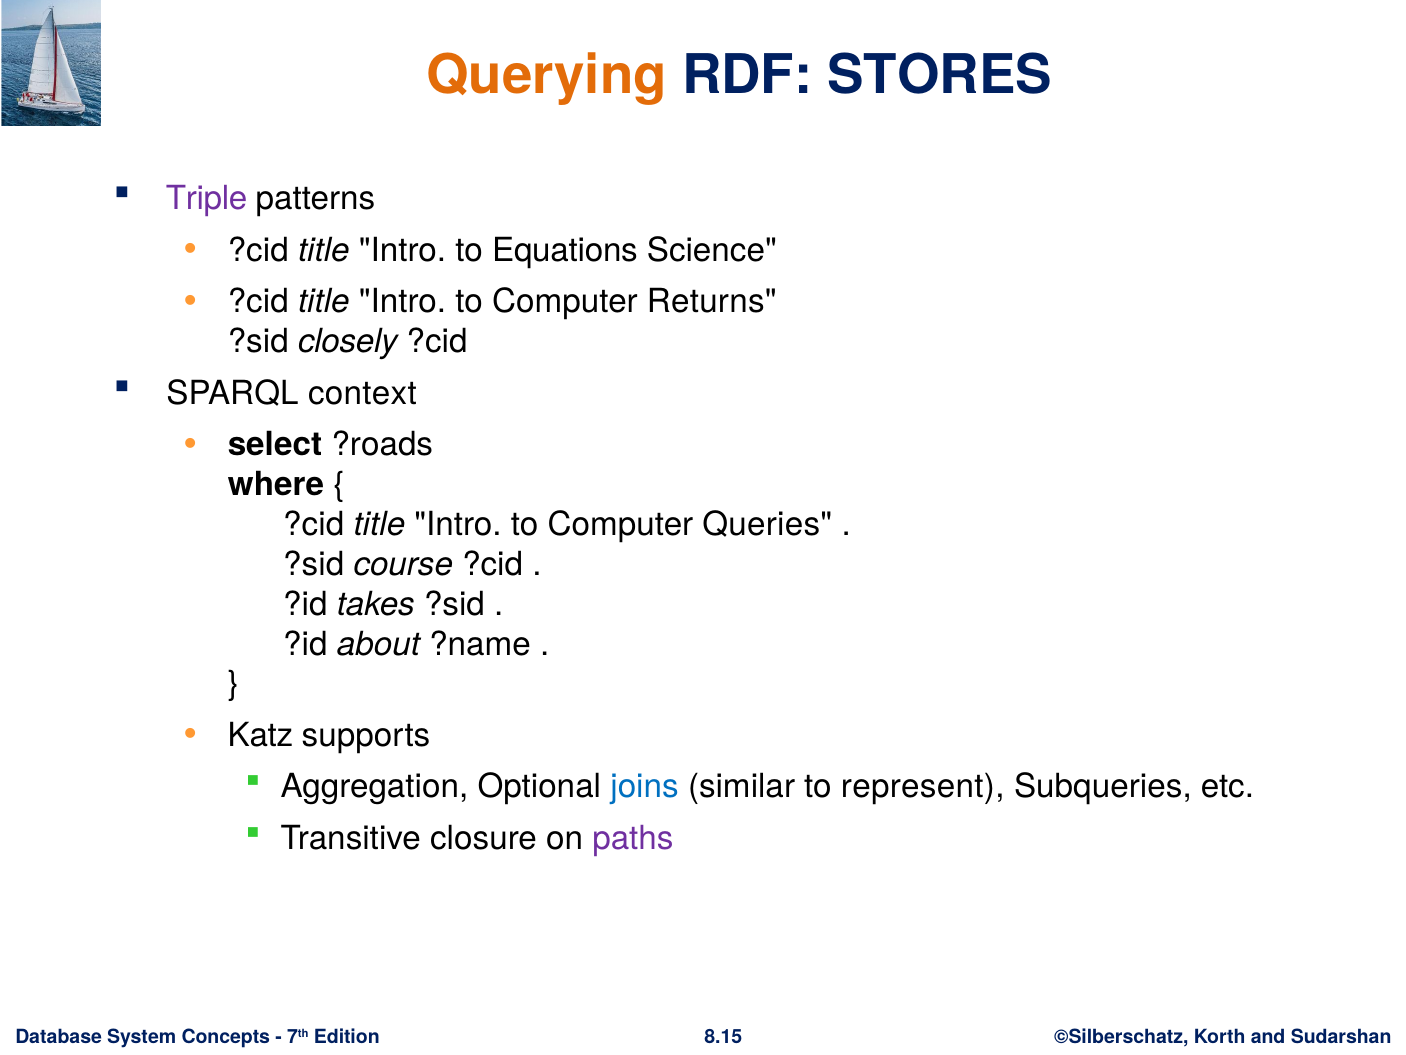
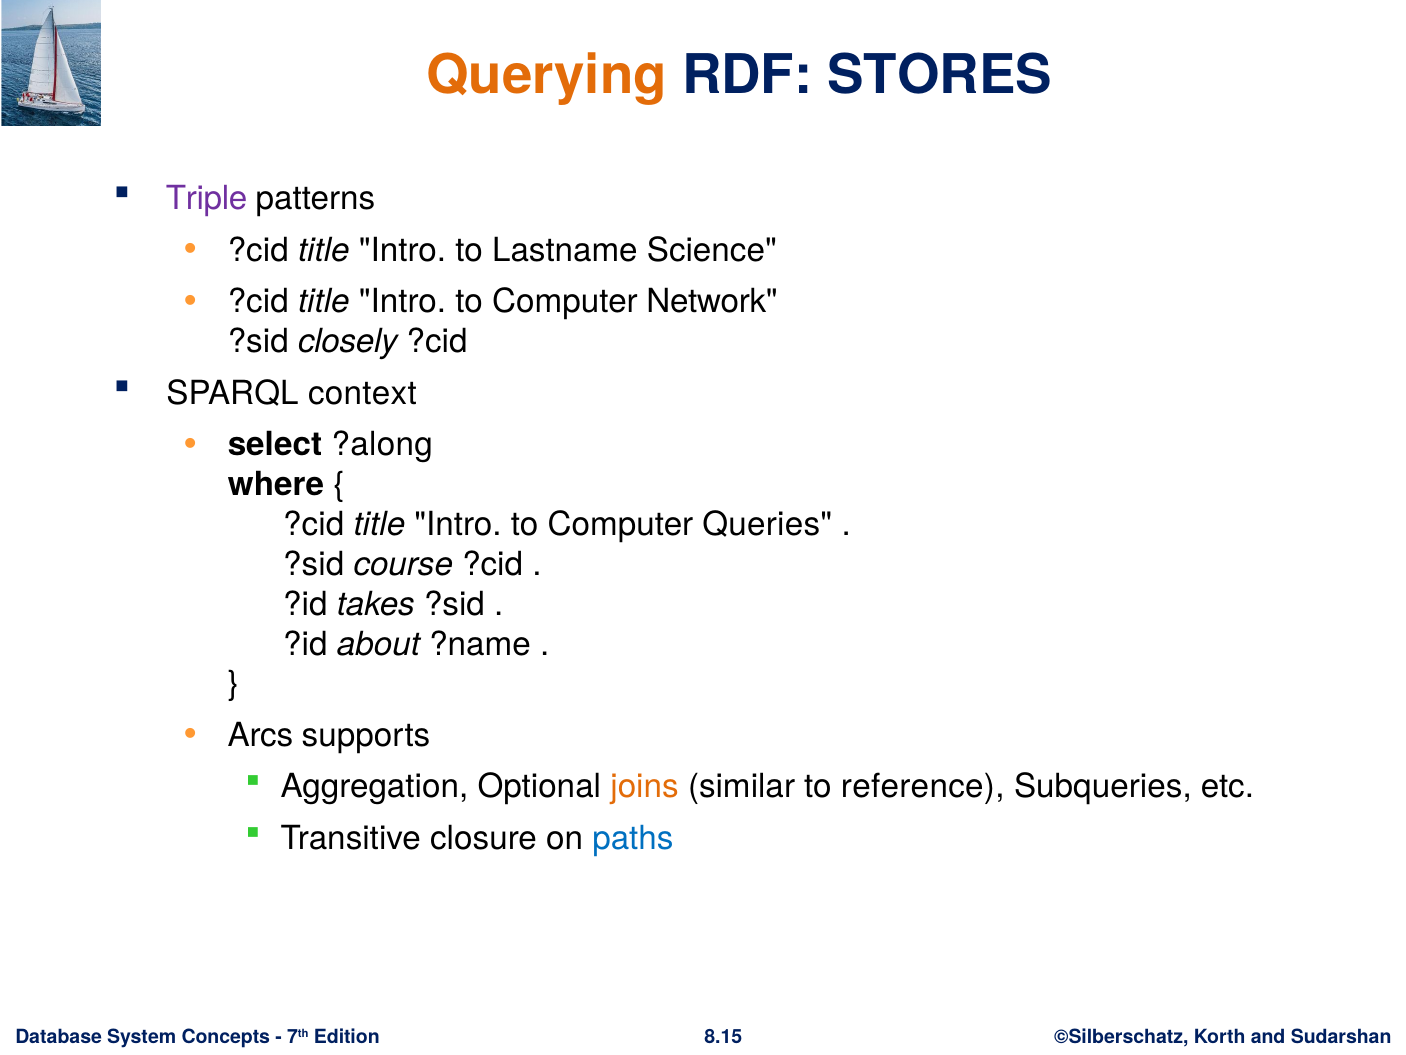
Equations: Equations -> Lastname (565, 250)
Returns: Returns -> Network (712, 302)
?roads: ?roads -> ?along (382, 445)
Katz: Katz -> Arcs (260, 735)
joins colour: blue -> orange (645, 787)
represent: represent -> reference (923, 787)
paths colour: purple -> blue (633, 838)
